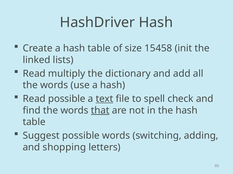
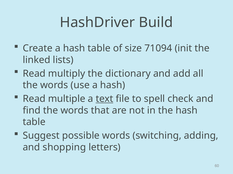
HashDriver Hash: Hash -> Build (156, 23)
15458: 15458 -> 71094 (158, 48)
Read possible: possible -> multiple (67, 99)
that underline: present -> none (100, 111)
